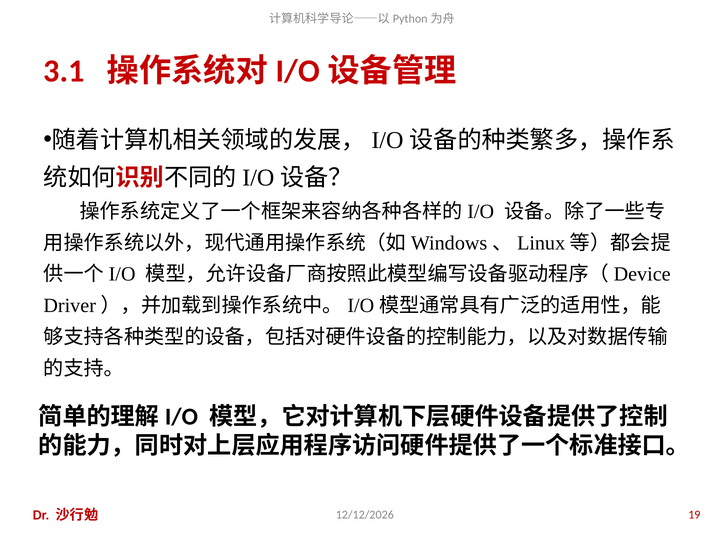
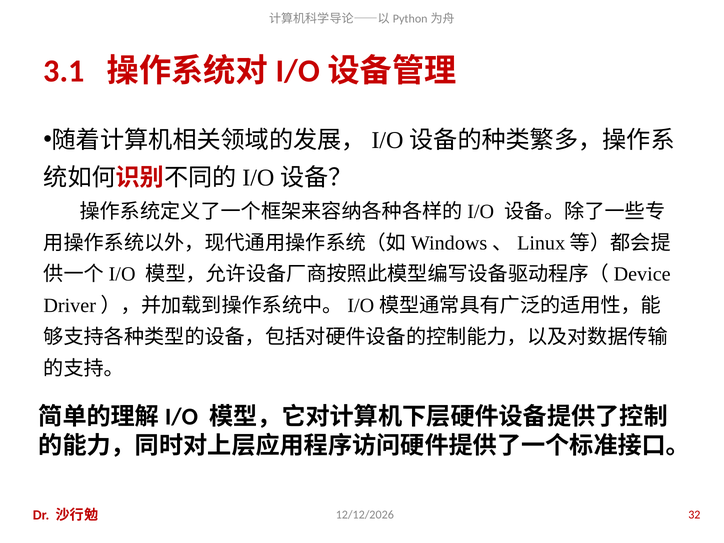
19: 19 -> 32 (694, 515)
